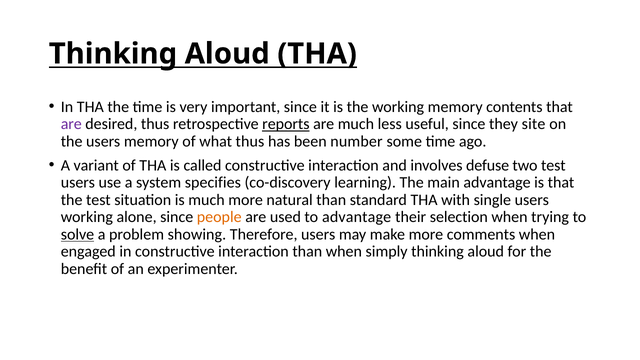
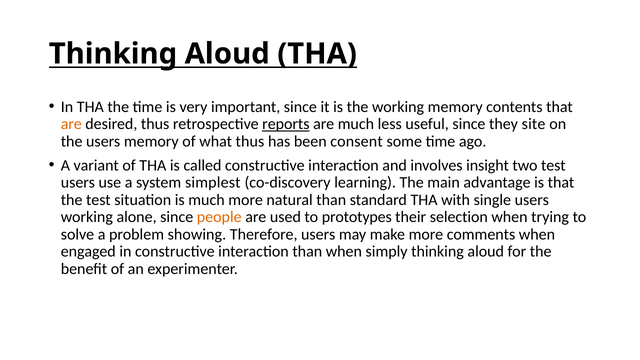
are colour: purple -> orange (71, 124)
number: number -> consent (356, 141)
defuse: defuse -> insight (488, 165)
specifies: specifies -> simplest (213, 183)
to advantage: advantage -> prototypes (357, 217)
solve underline: present -> none (77, 234)
